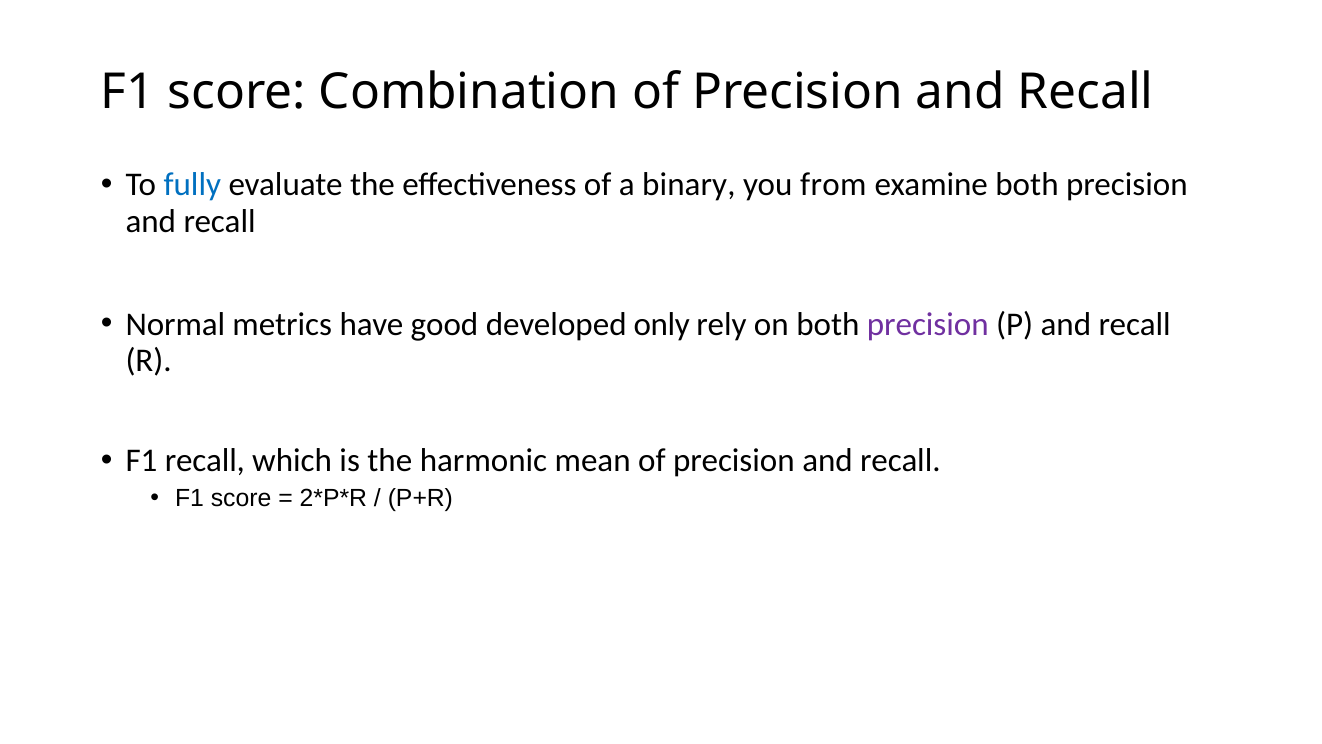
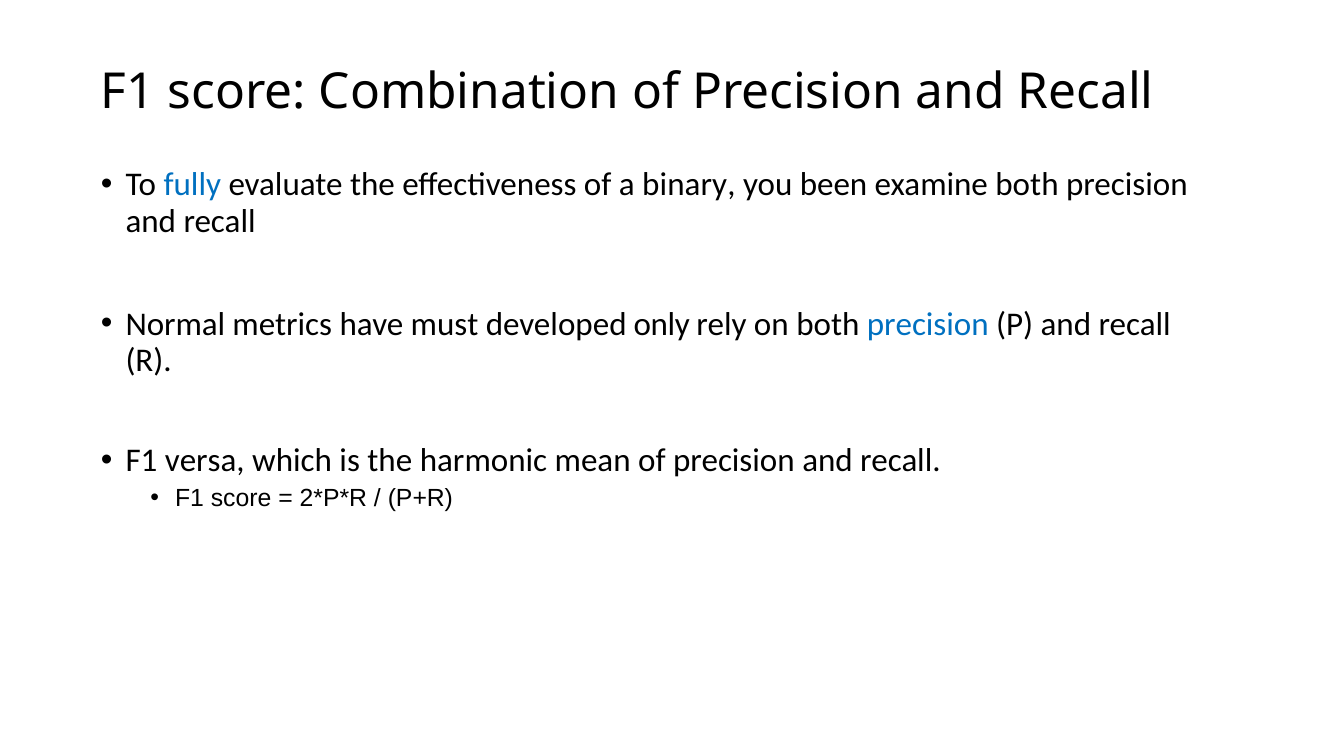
from: from -> been (834, 185)
good: good -> must (445, 324)
precision colour: purple -> blue (928, 324)
F1 recall: recall -> versa (205, 461)
